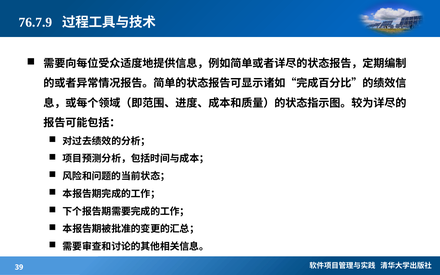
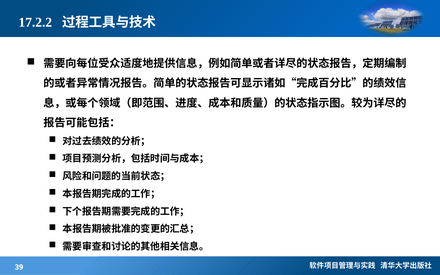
76.7.9: 76.7.9 -> 17.2.2 (35, 22)
